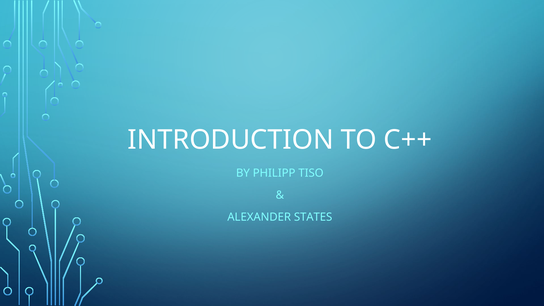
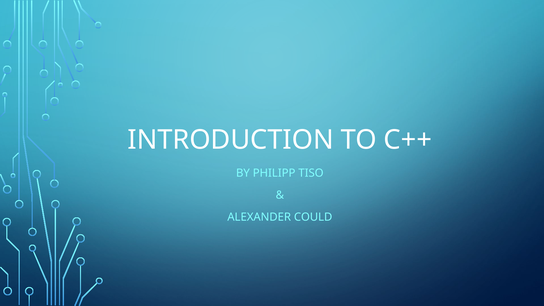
STATES: STATES -> COULD (313, 217)
